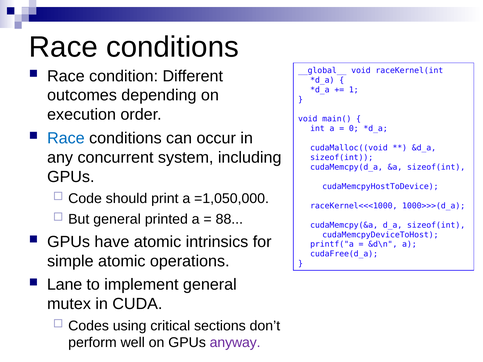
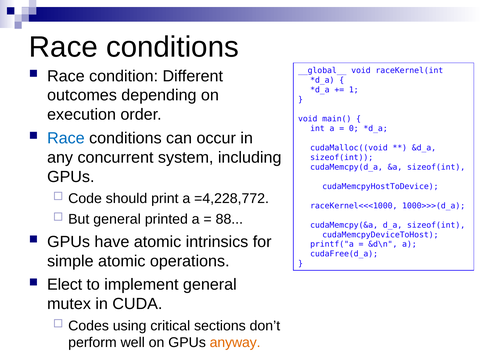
=1,050,000: =1,050,000 -> =4,228,772 (232, 199)
Lane: Lane -> Elect (65, 285)
anyway colour: purple -> orange (235, 343)
